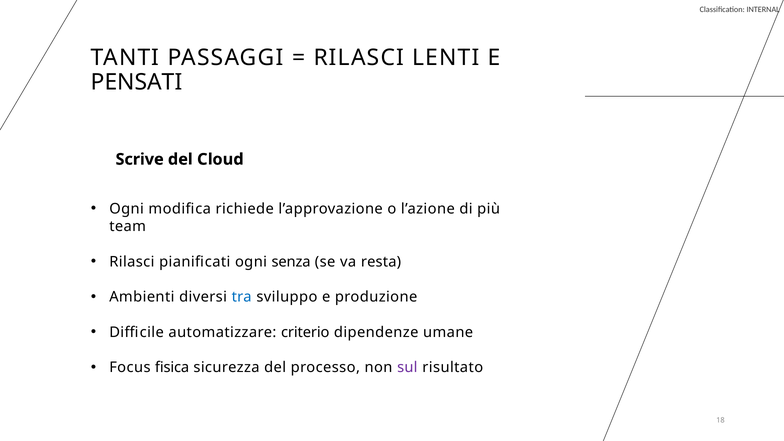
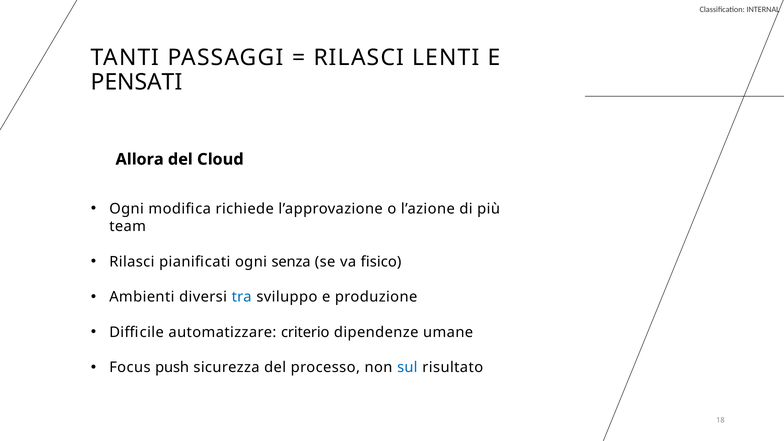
Scrive: Scrive -> Allora (140, 159)
resta: resta -> fisico (381, 262)
fisica: fisica -> push (172, 368)
sul colour: purple -> blue (407, 368)
